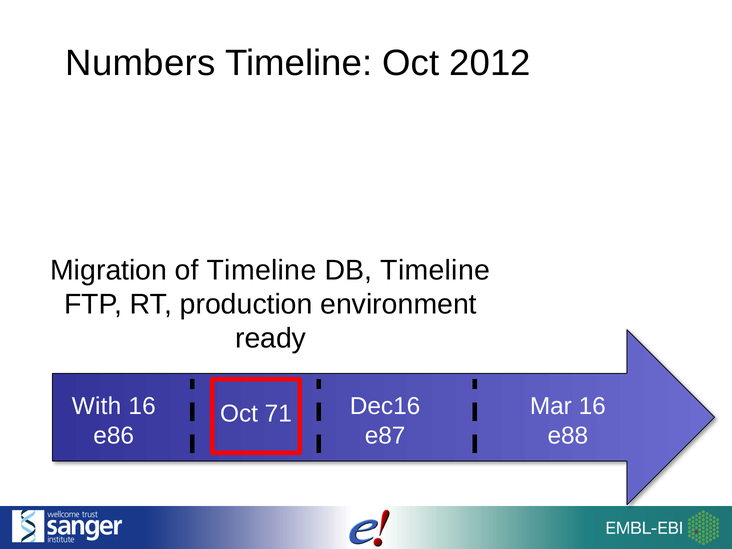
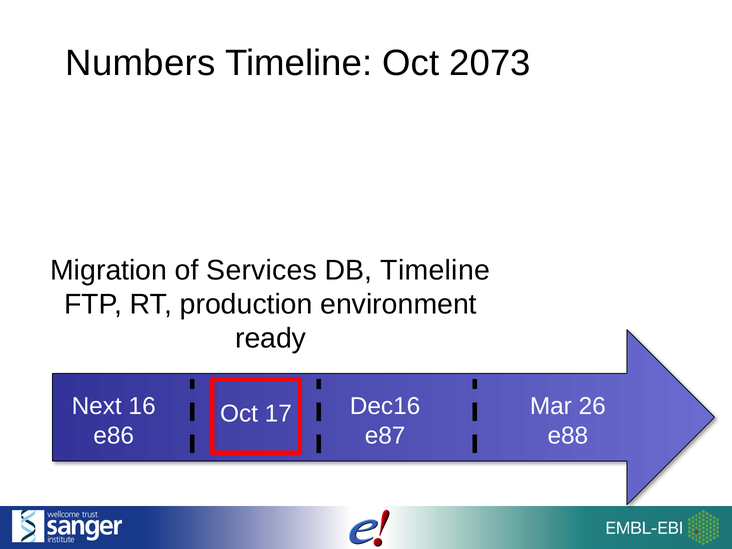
2012: 2012 -> 2073 (490, 63)
of Timeline: Timeline -> Services (262, 270)
With: With -> Next (97, 406)
Mar 16: 16 -> 26 (592, 406)
71: 71 -> 17 (278, 414)
